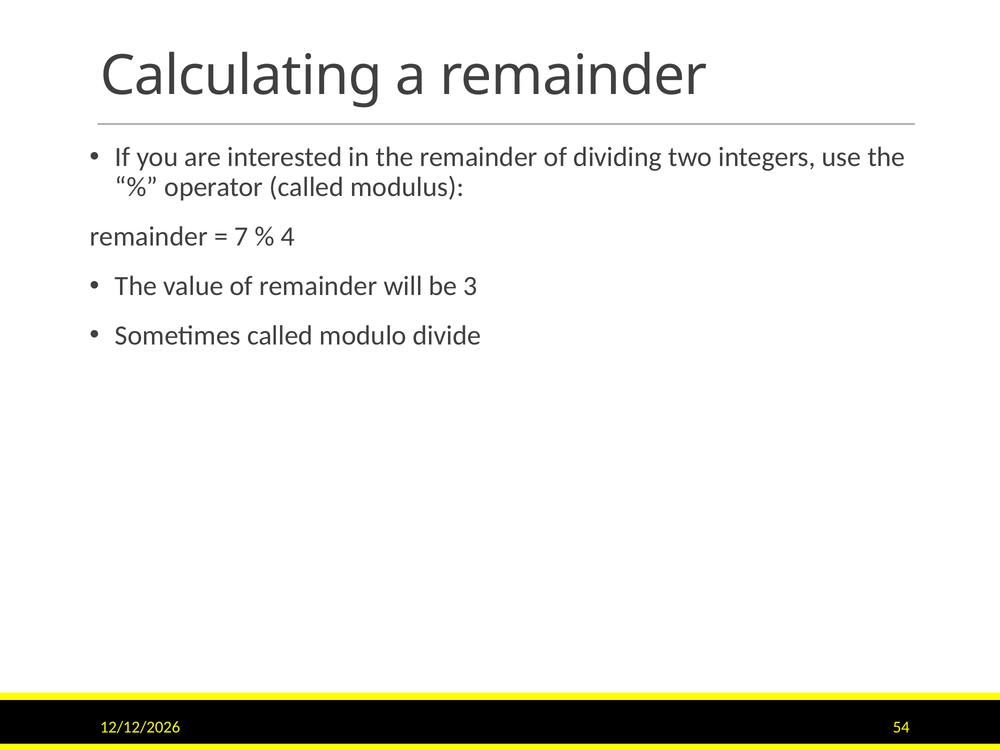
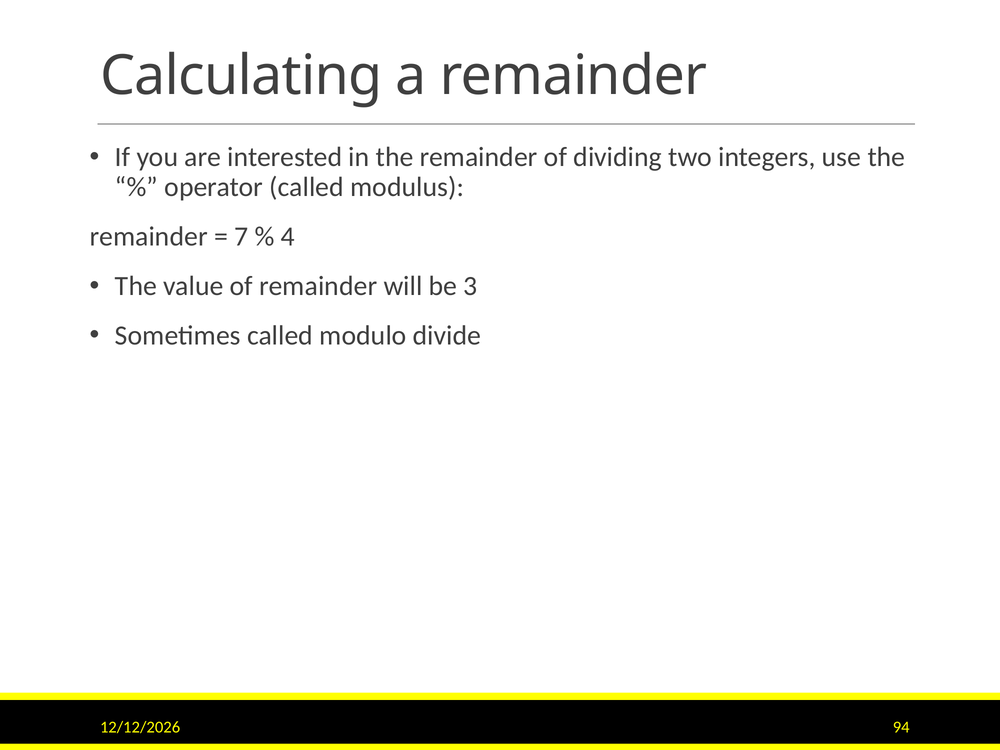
54: 54 -> 94 (901, 727)
